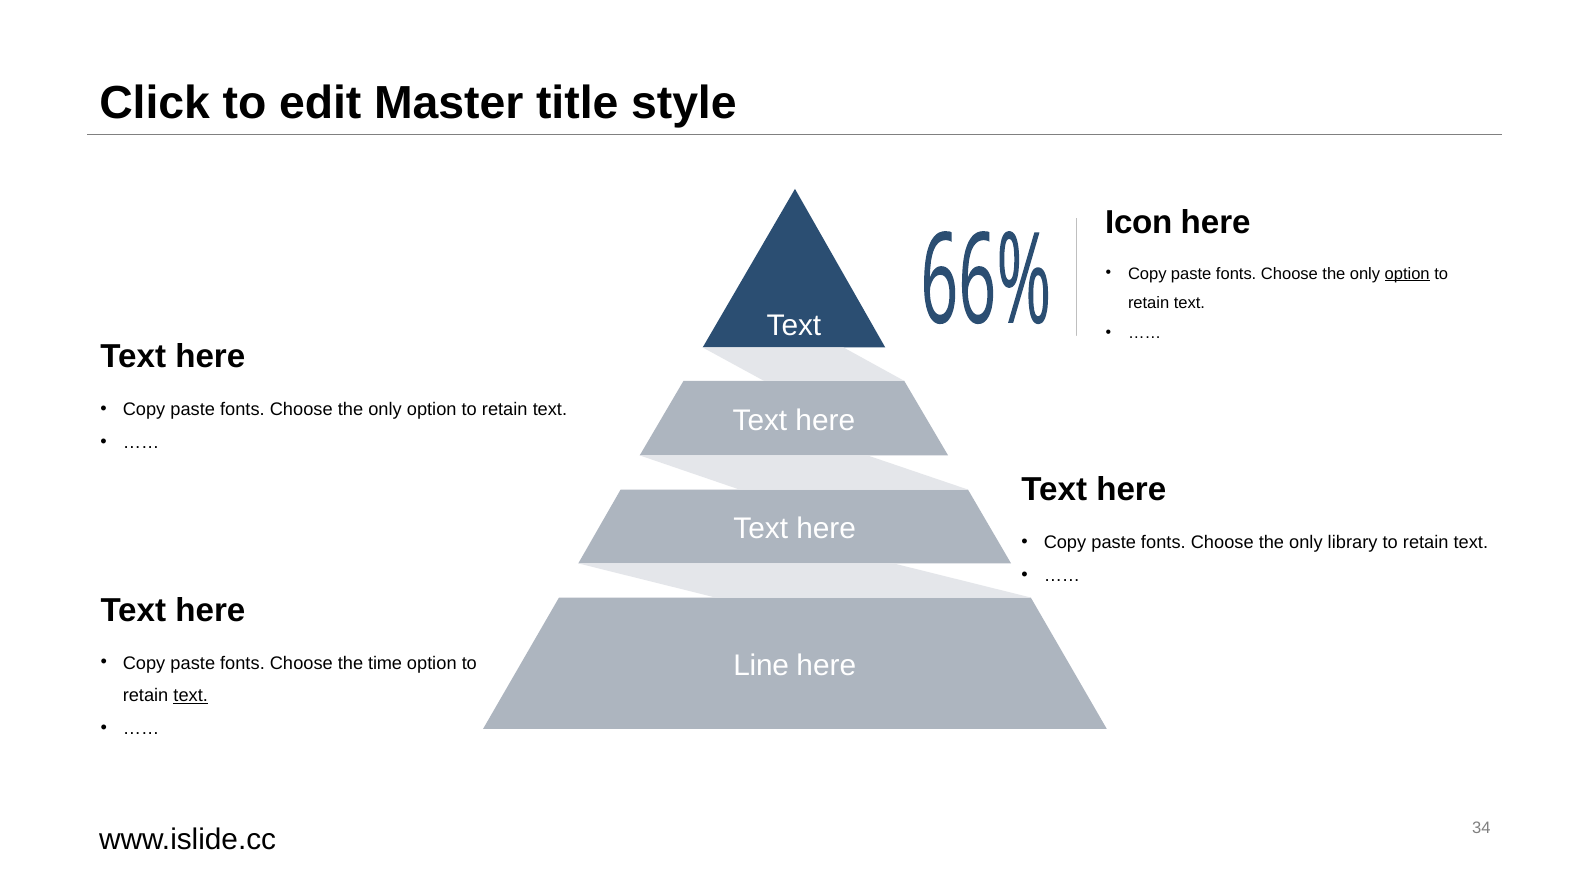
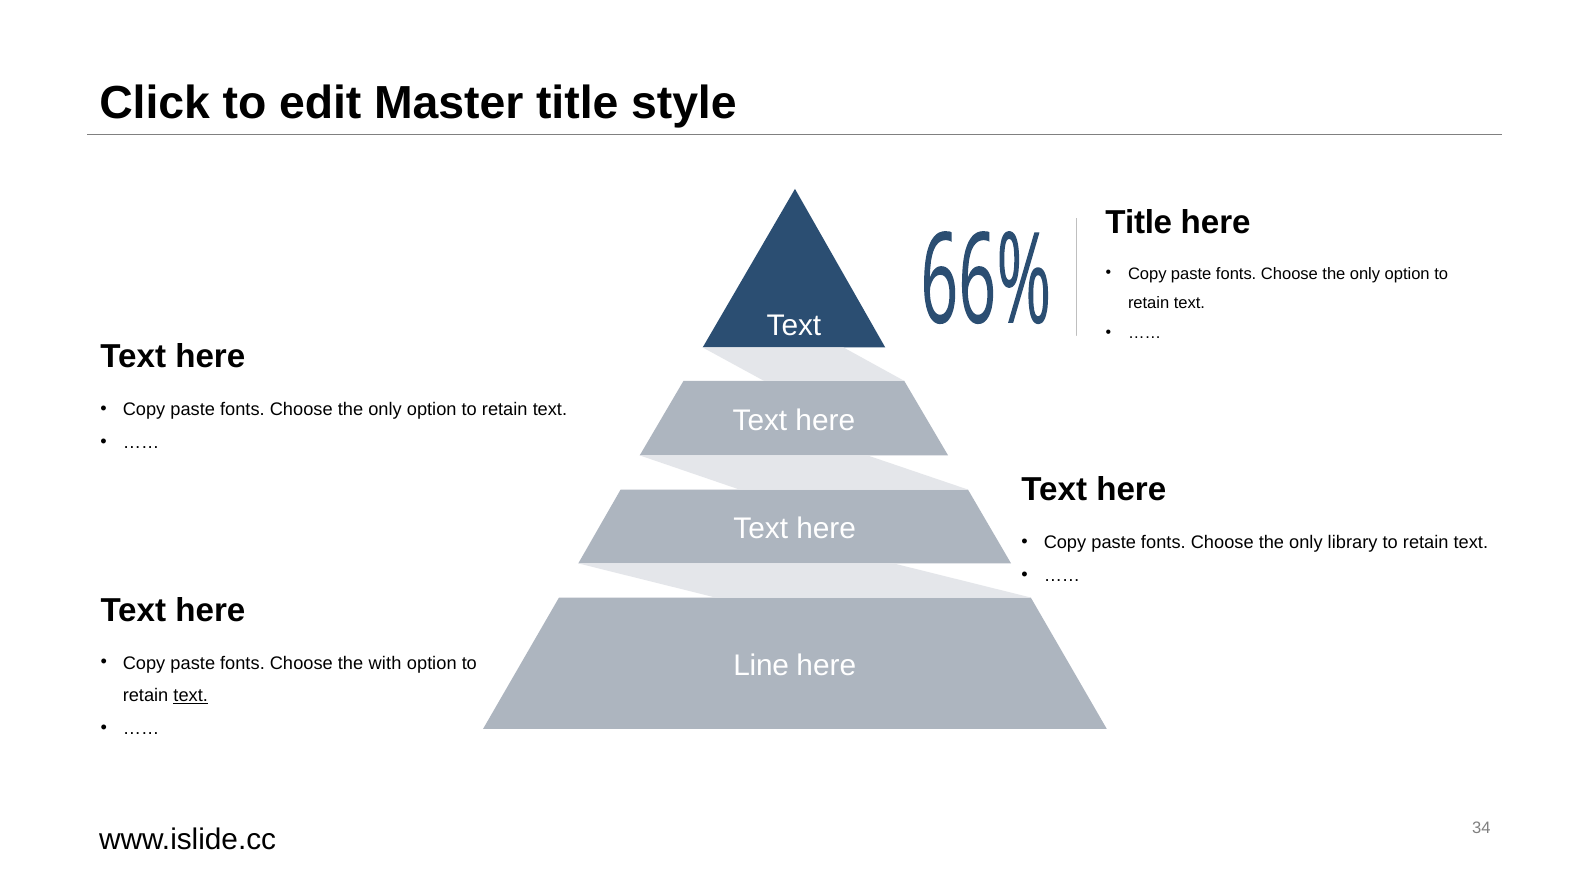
Icon: Icon -> Title (1139, 223)
option underline: present -> none (1407, 274)
time: time -> with (385, 663)
